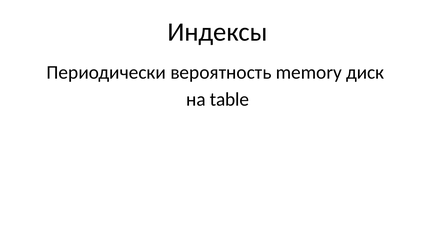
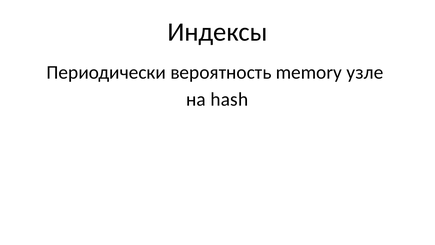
диск: диск -> узле (365, 72)
table: table -> hash (229, 99)
